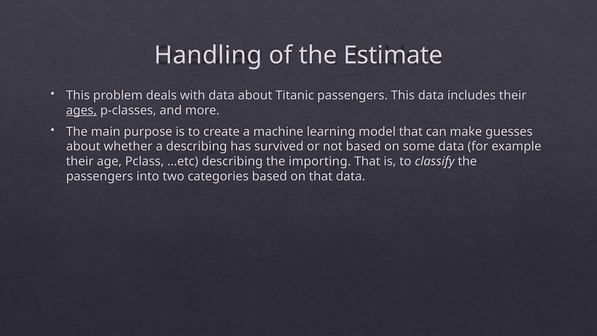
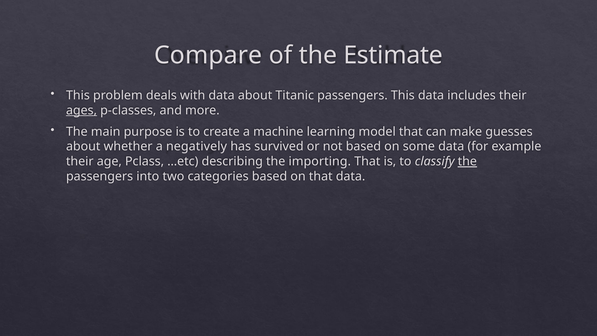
Handling: Handling -> Compare (208, 55)
a describing: describing -> negatively (196, 146)
the underline: none -> present (467, 161)
